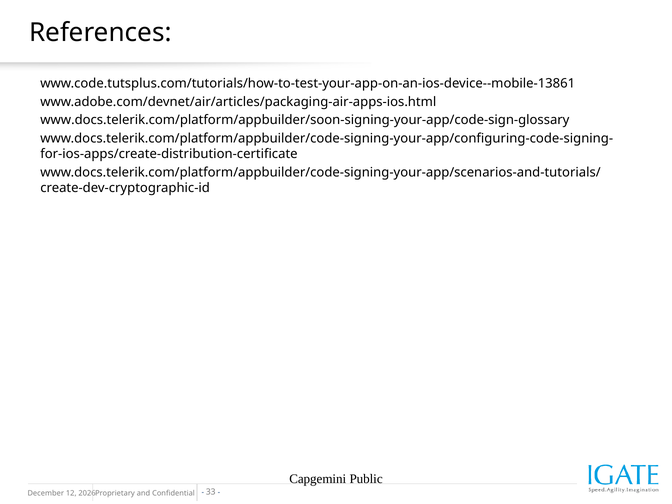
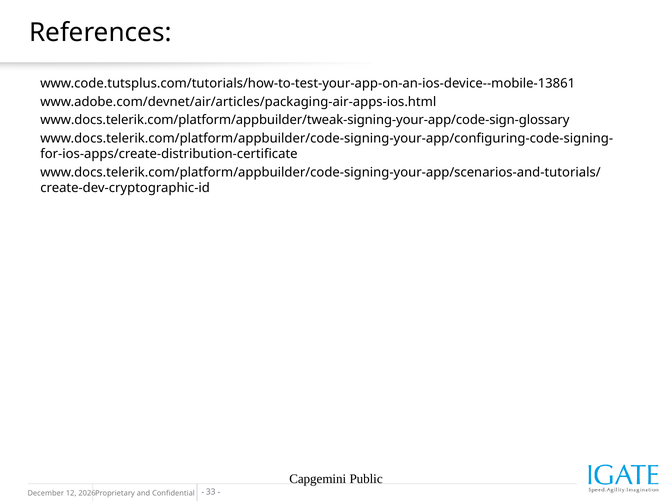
www.docs.telerik.com/platform/appbuilder/soon-signing-your-app/code-sign-glossary: www.docs.telerik.com/platform/appbuilder/soon-signing-your-app/code-sign-glossary -> www.docs.telerik.com/platform/appbuilder/tweak-signing-your-app/code-sign-glossary (305, 120)
